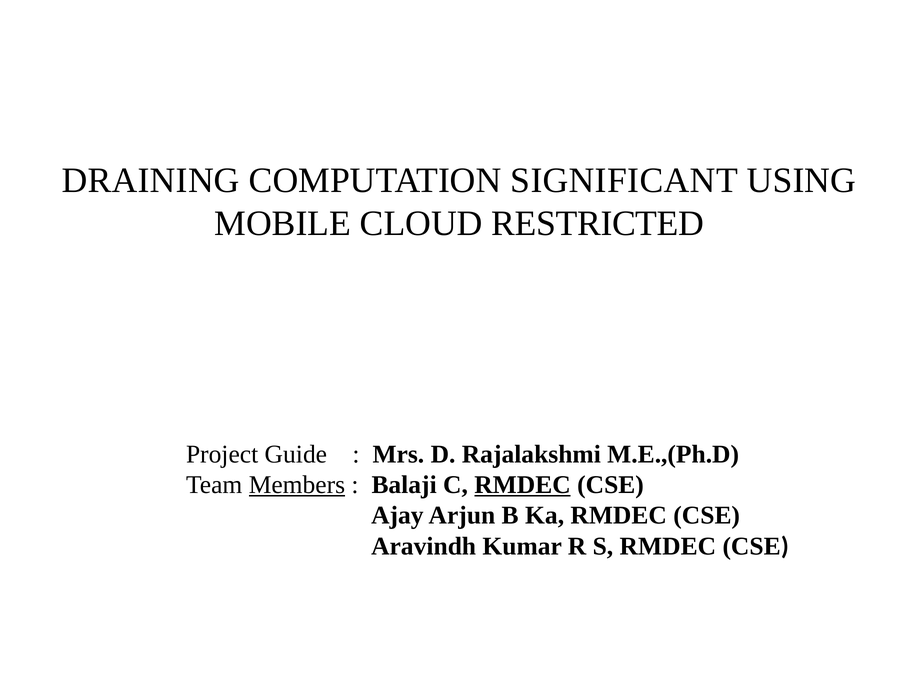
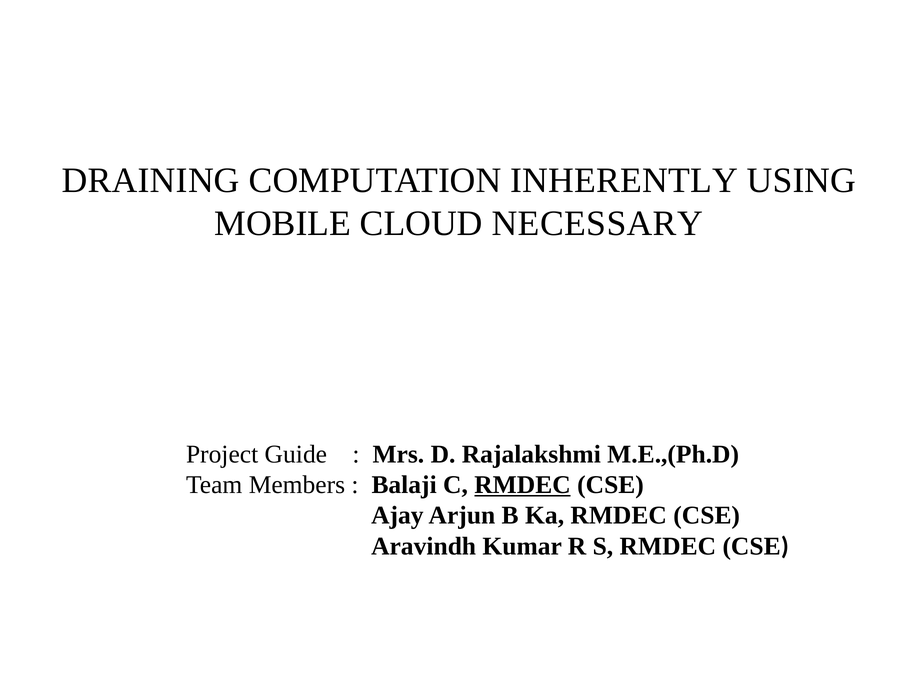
SIGNIFICANT: SIGNIFICANT -> INHERENTLY (624, 180)
RESTRICTED: RESTRICTED -> NECESSARY (597, 223)
Members underline: present -> none (297, 485)
